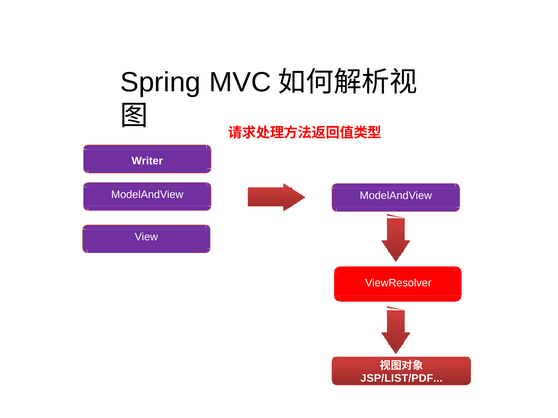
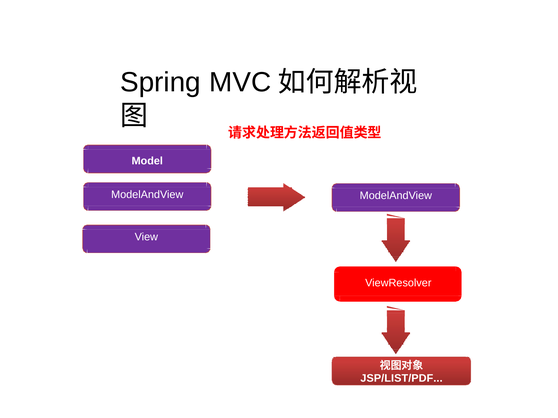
Writer: Writer -> Model (147, 161)
